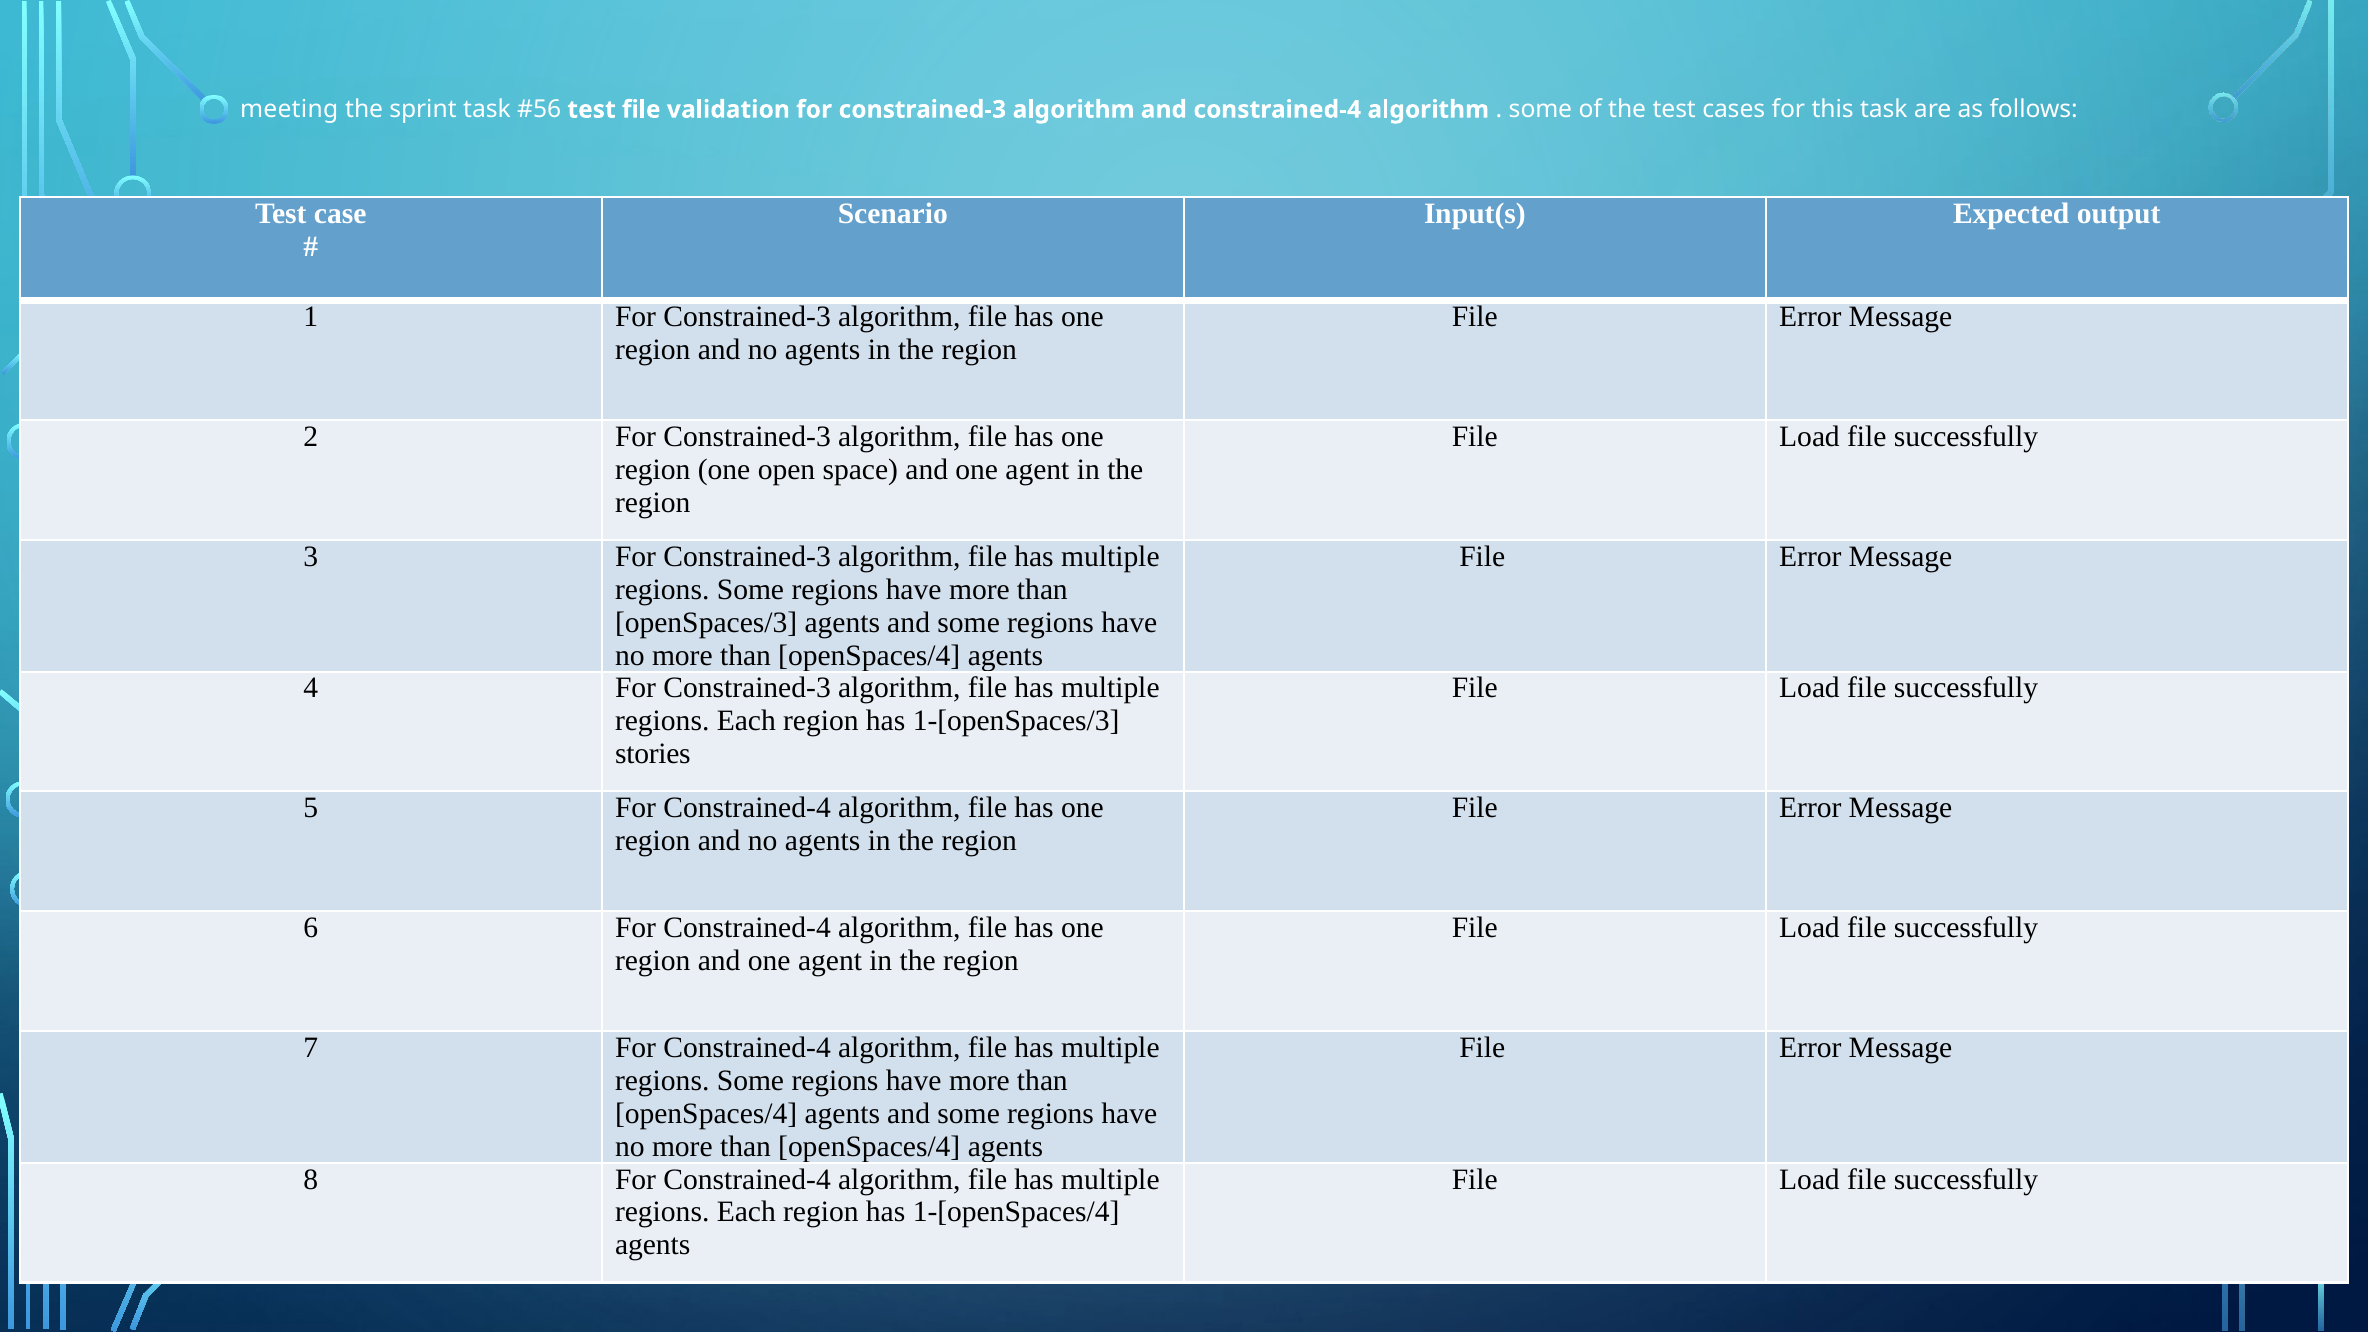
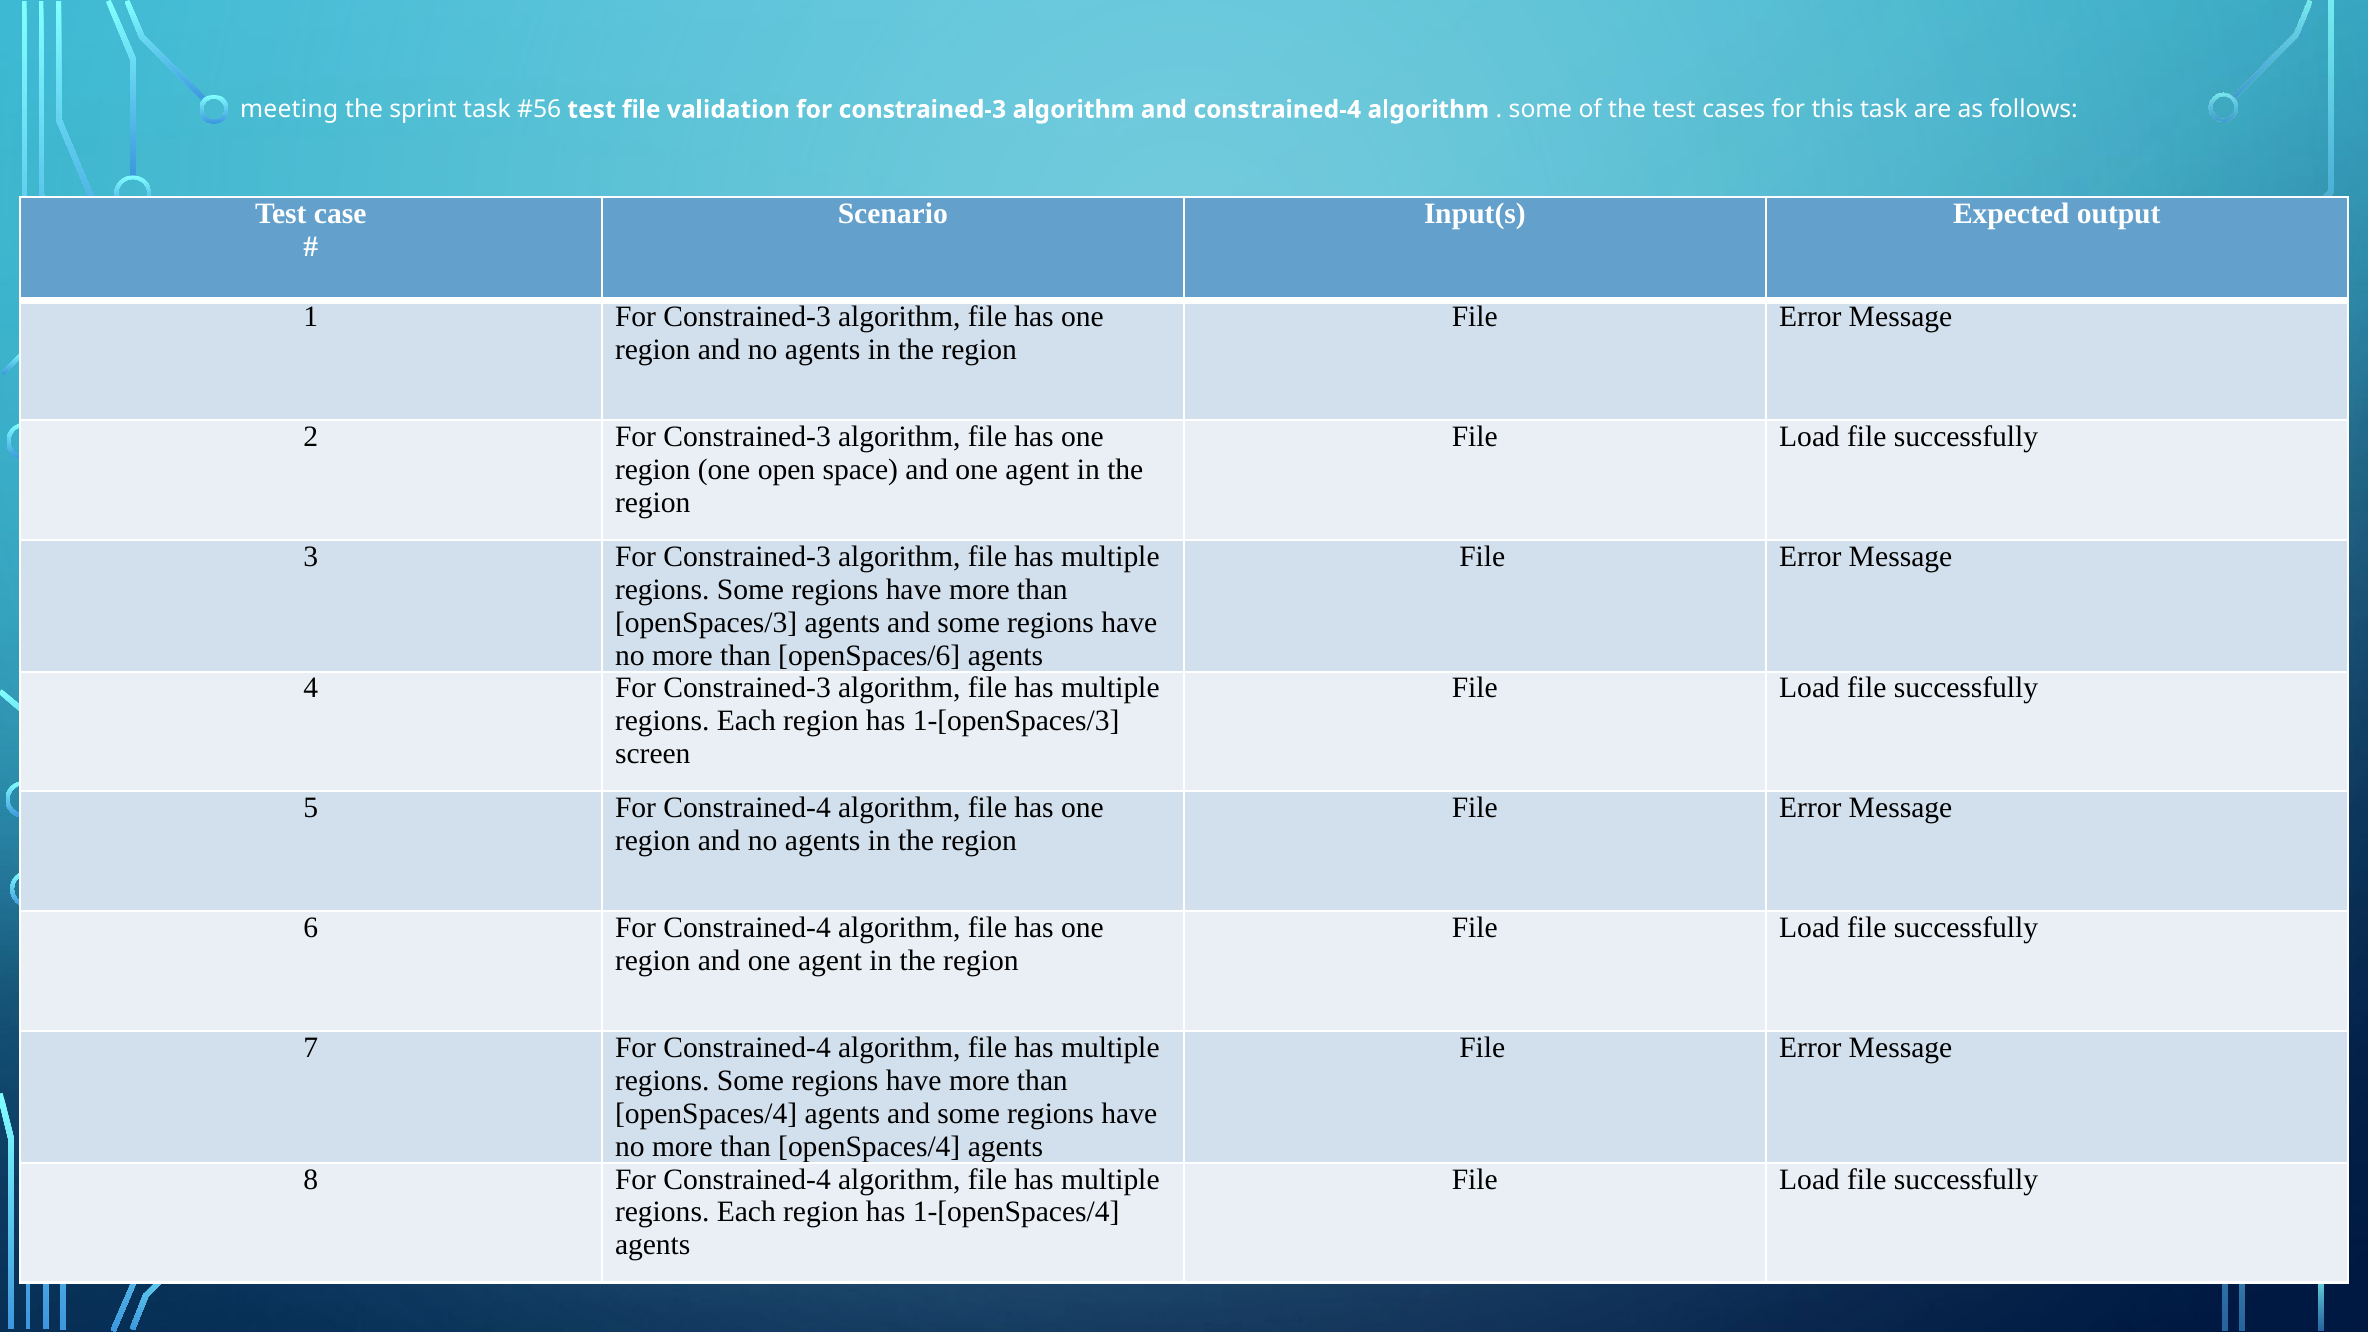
openSpaces/4: openSpaces/4 -> openSpaces/6 (869, 655)
stories: stories -> screen (653, 754)
